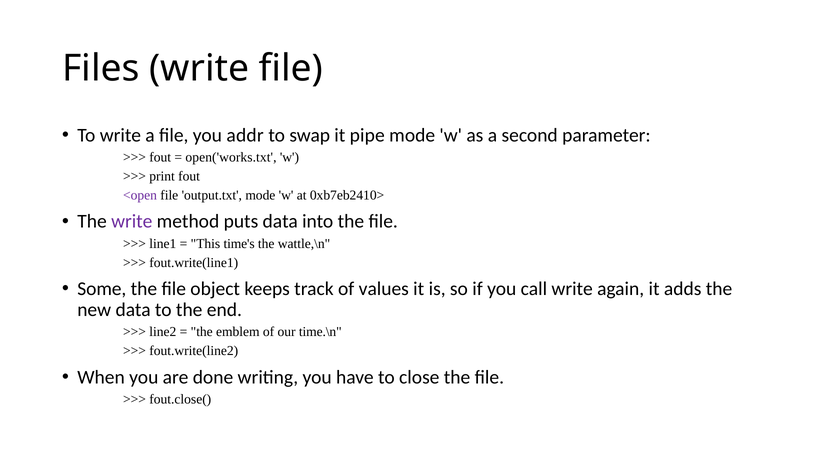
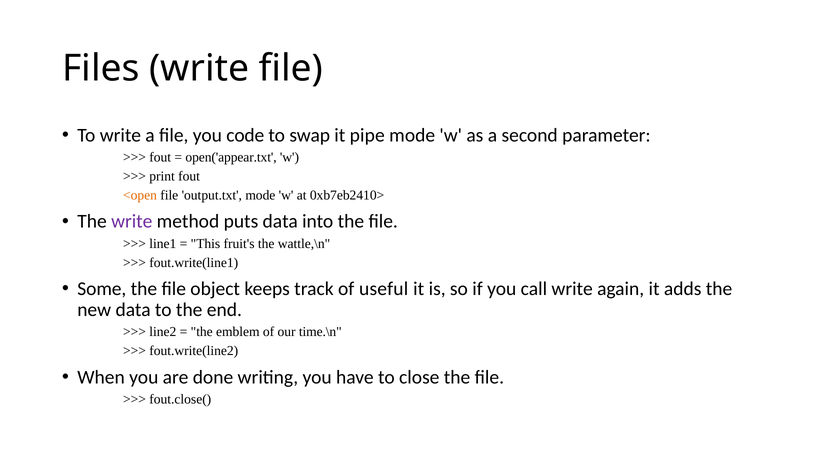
addr: addr -> code (245, 135)
open('works.txt: open('works.txt -> open('appear.txt (231, 157)
<open colour: purple -> orange (140, 195)
time's: time's -> fruit's (239, 244)
values: values -> useful (384, 289)
